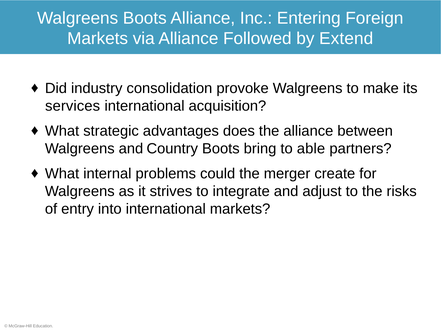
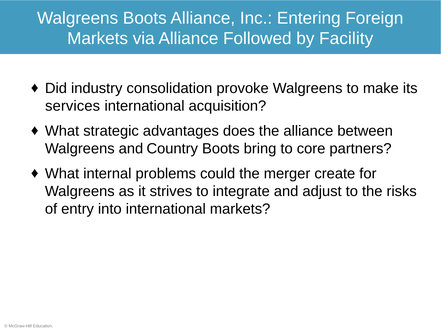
Extend: Extend -> Facility (346, 39)
able: able -> core (311, 149)
